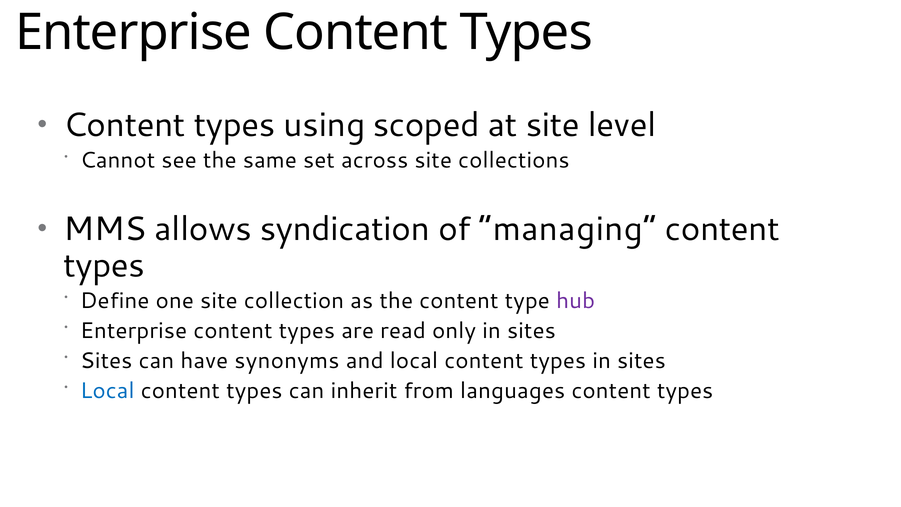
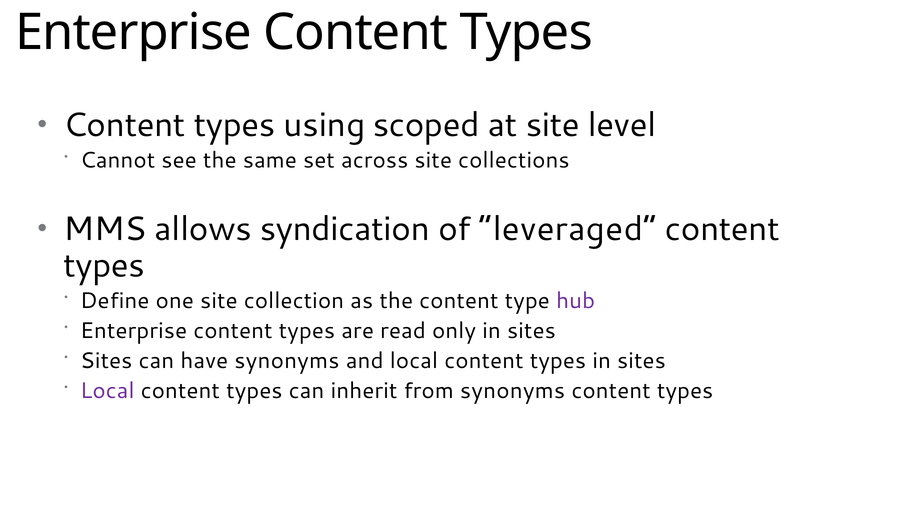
managing: managing -> leveraged (568, 229)
Local colour: blue -> purple (107, 391)
from languages: languages -> synonyms (513, 391)
